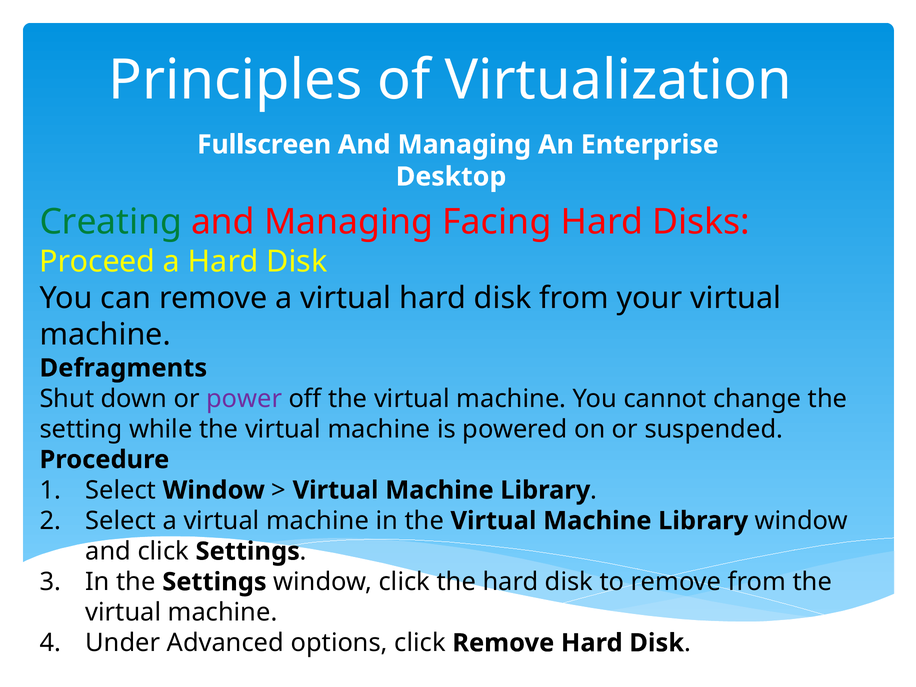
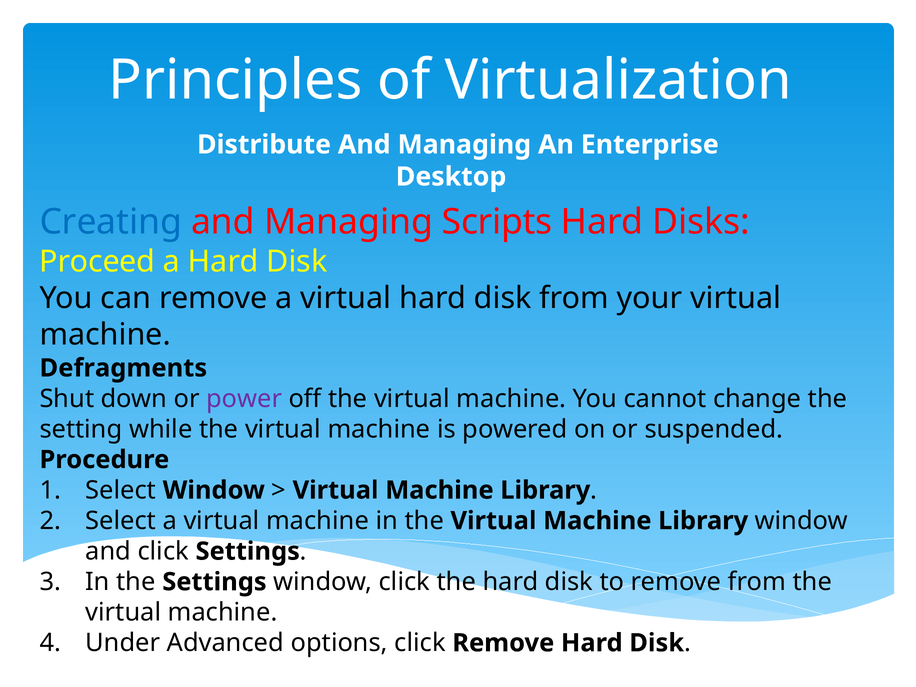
Fullscreen: Fullscreen -> Distribute (264, 145)
Creating colour: green -> blue (111, 222)
Facing: Facing -> Scripts (497, 222)
